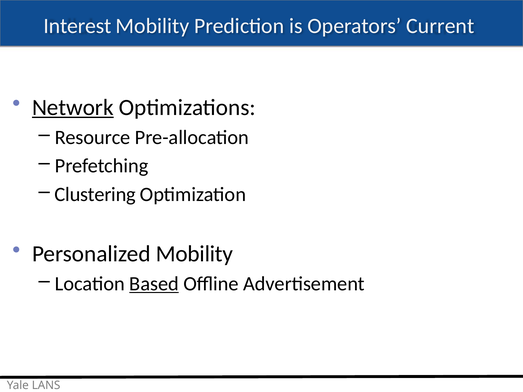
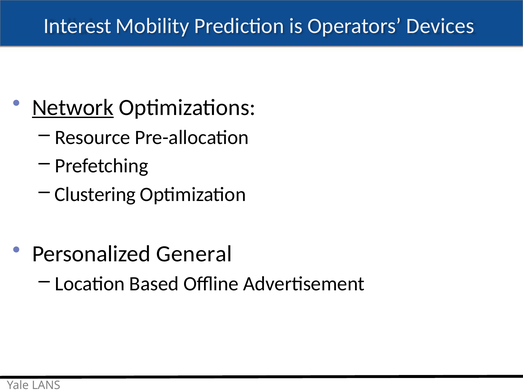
Current: Current -> Devices (440, 26)
Personalized Mobility: Mobility -> General (194, 254)
Based underline: present -> none (154, 284)
